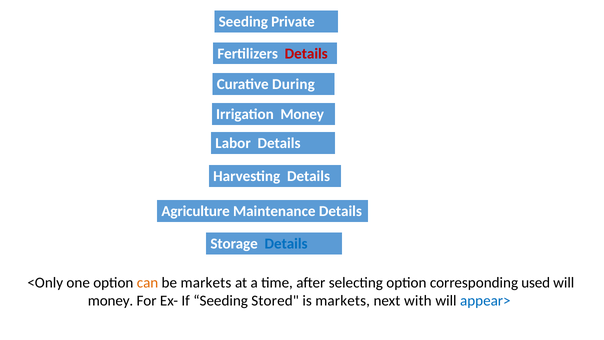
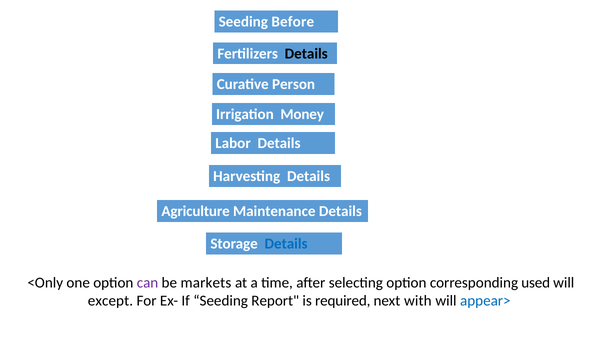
Private: Private -> Before (293, 22)
Details colour: red -> black (306, 54)
During: During -> Person (294, 84)
can colour: orange -> purple (148, 283)
money: money -> except (110, 301)
Stored: Stored -> Report (275, 301)
is markets: markets -> required (343, 301)
